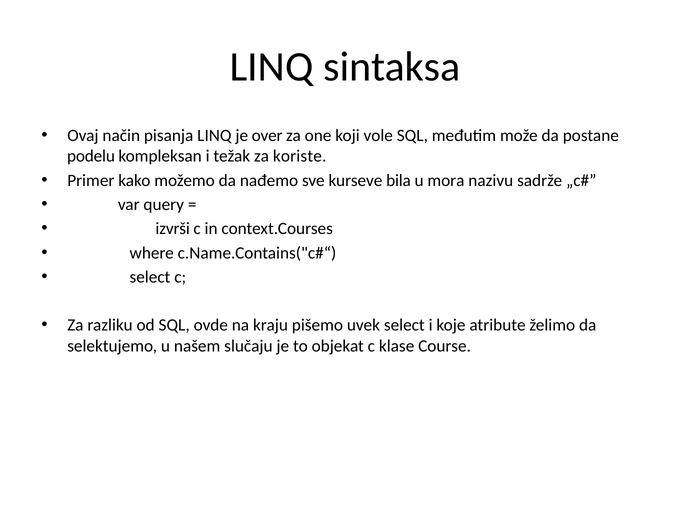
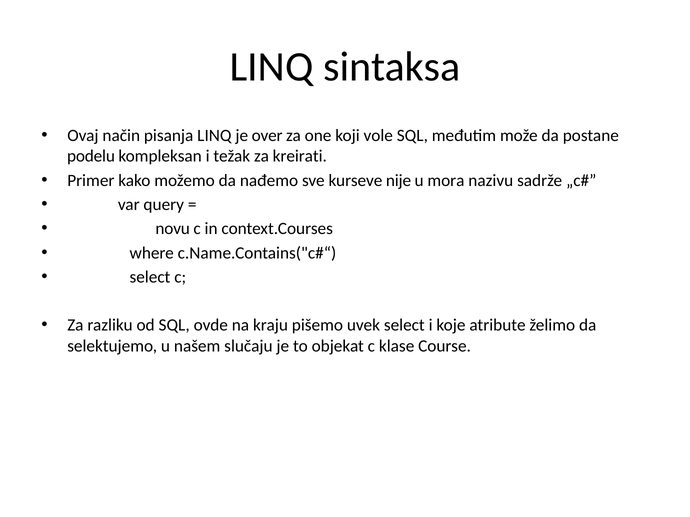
koriste: koriste -> kreirati (300, 156)
bila: bila -> nije (399, 181)
izvrši: izvrši -> novu (173, 229)
